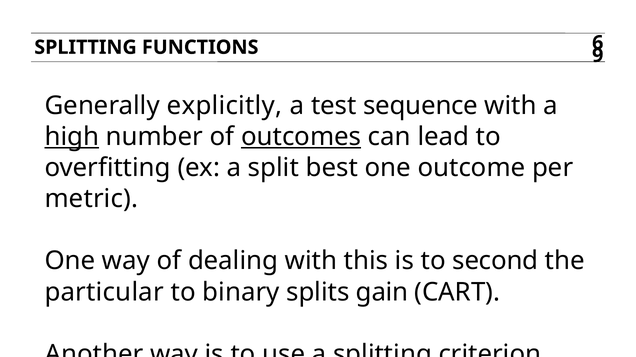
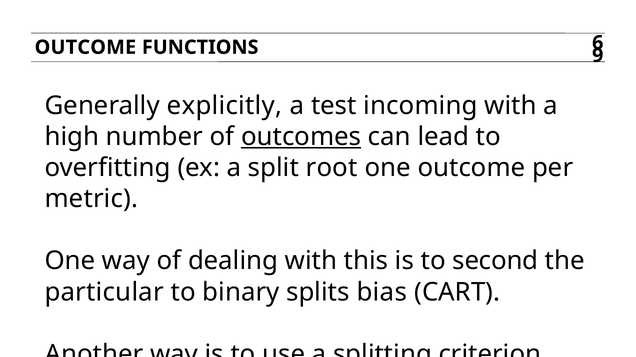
SPLITTING: SPLITTING -> OUTCOME (85, 47)
sequence: sequence -> incoming (421, 106)
high underline: present -> none (72, 137)
best: best -> root (332, 168)
gain: gain -> bias (382, 292)
